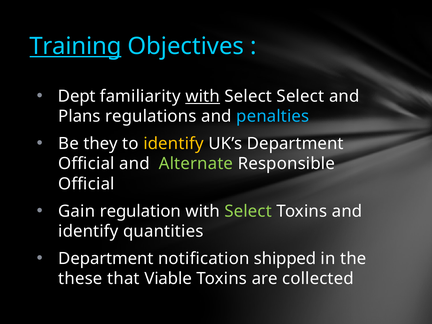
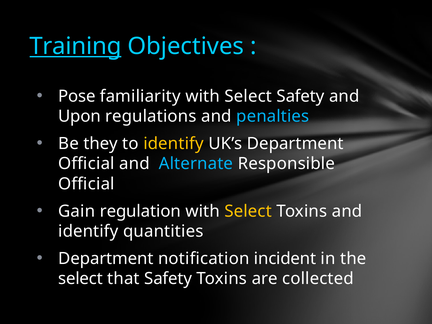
Dept: Dept -> Pose (77, 96)
with underline: present -> none (203, 96)
Select Select: Select -> Safety (301, 96)
Plans: Plans -> Upon (80, 116)
Alternate colour: light green -> light blue (196, 164)
Select colour: light green -> yellow (248, 211)
shipped: shipped -> incident (285, 259)
these: these -> select (81, 279)
that Viable: Viable -> Safety (168, 279)
